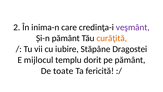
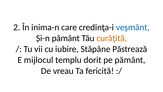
veşmânt colour: purple -> blue (133, 27)
Dragostei: Dragostei -> Păstrează (130, 49)
toate: toate -> vreau (63, 71)
